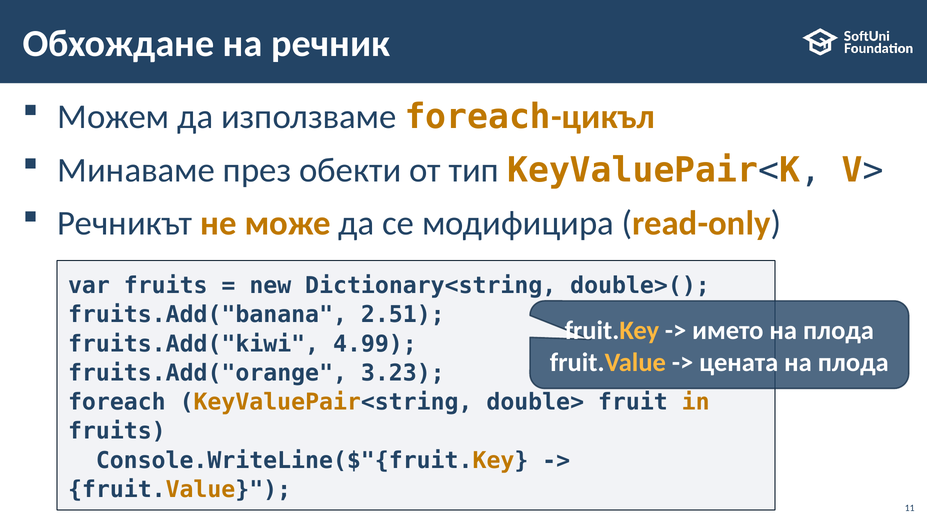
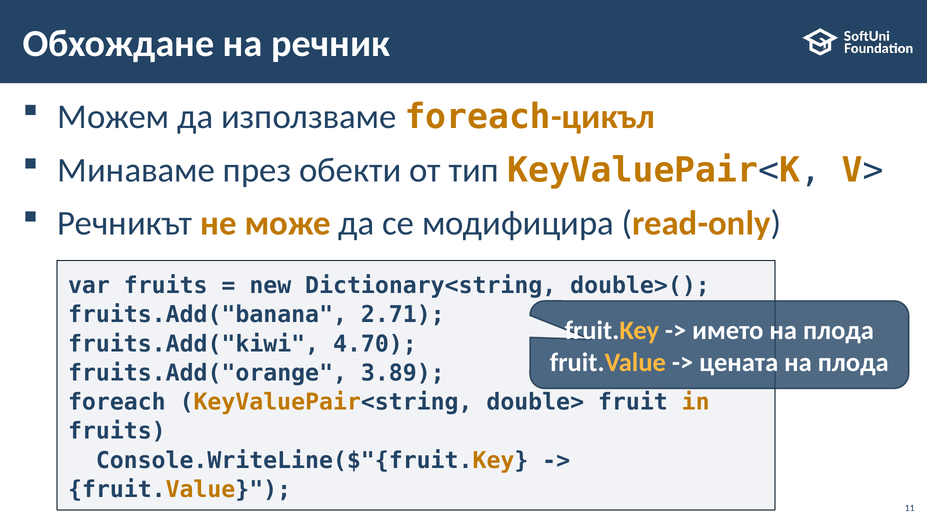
2.51: 2.51 -> 2.71 (403, 315)
4.99: 4.99 -> 4.70 (375, 344)
3.23: 3.23 -> 3.89 (403, 373)
